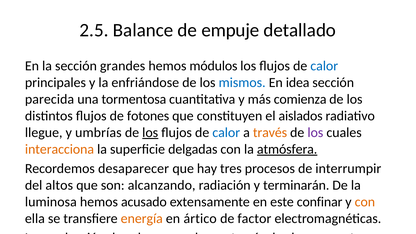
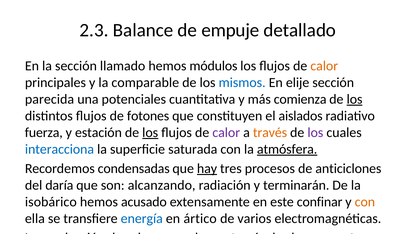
2.5: 2.5 -> 2.3 (94, 30)
sección grandes: grandes -> llamado (123, 66)
calor colour: blue -> orange (324, 66)
enfriándose: enfriándose -> comparable (145, 83)
idea: idea -> elije (298, 83)
tormentosa: tormentosa -> potenciales (134, 99)
los underline: none -> present (355, 99)
llegue: llegue -> fuerza (44, 133)
umbrías: umbrías -> estación (98, 133)
calor colour: blue -> purple (226, 133)
interacciona colour: orange -> blue (59, 149)
delgadas: delgadas -> saturada (193, 149)
desaparecer: desaparecer -> condensadas (134, 169)
hay underline: none -> present (207, 169)
interrumpir: interrumpir -> anticiclones (348, 169)
altos: altos -> daría (59, 185)
luminosa: luminosa -> isobárico (51, 202)
energía colour: orange -> blue (142, 219)
factor: factor -> varios (254, 219)
